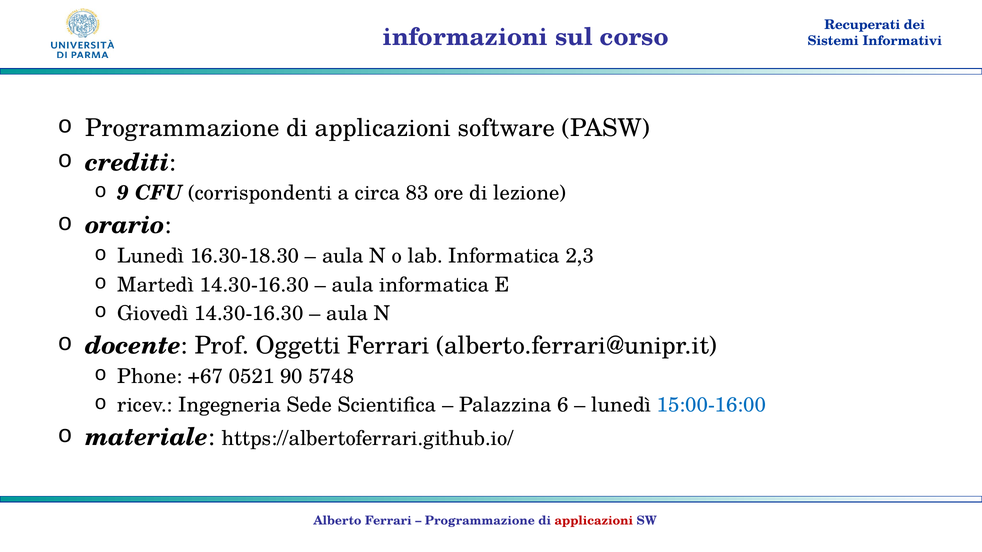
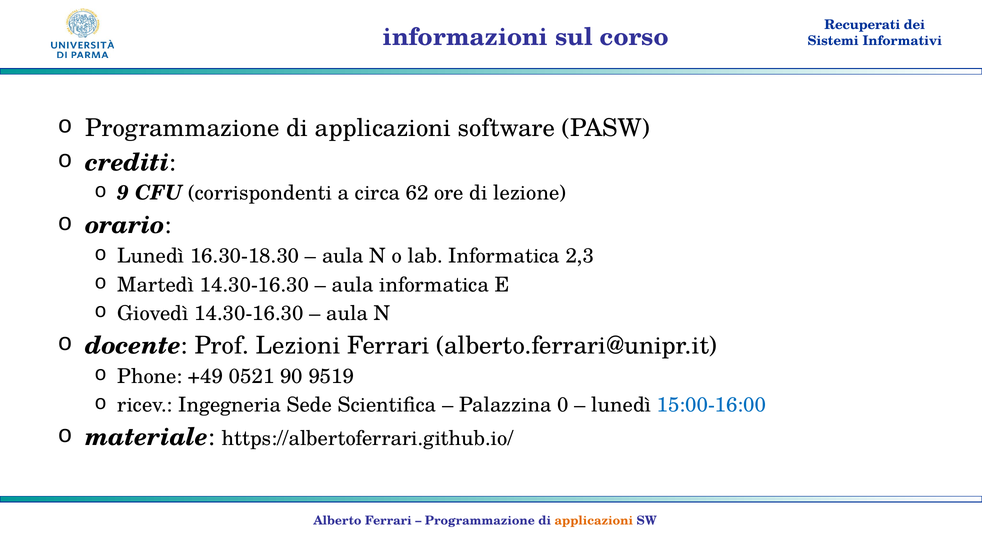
83: 83 -> 62 (417, 193)
Oggetti: Oggetti -> Lezioni (298, 346)
+67: +67 -> +49 (206, 377)
5748: 5748 -> 9519 (331, 377)
6: 6 -> 0 (563, 405)
applicazioni colour: red -> orange (594, 521)
